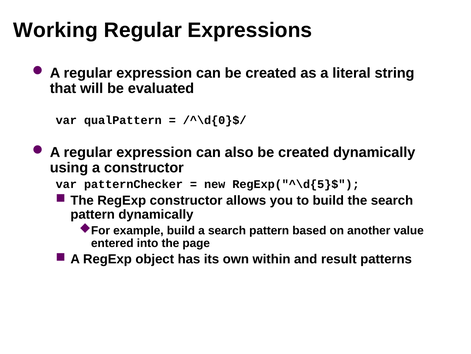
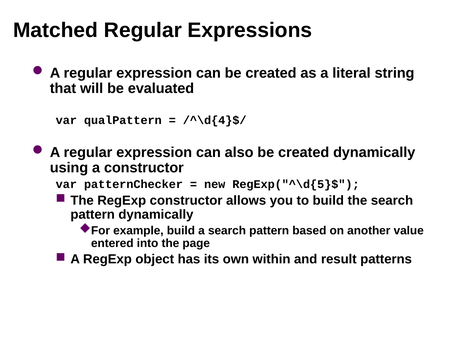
Working: Working -> Matched (56, 30)
/^\d{0}$/: /^\d{0}$/ -> /^\d{4}$/ (215, 120)
